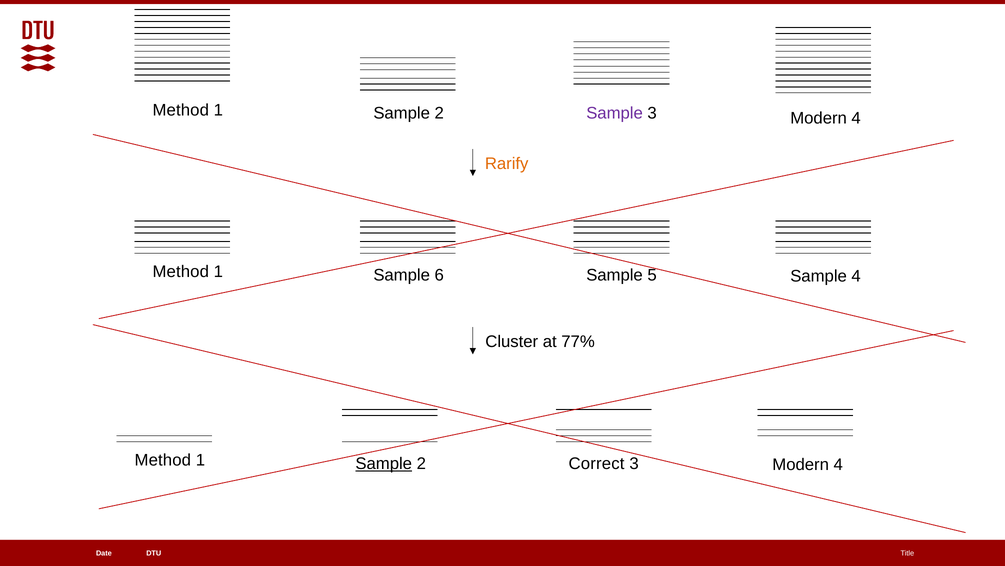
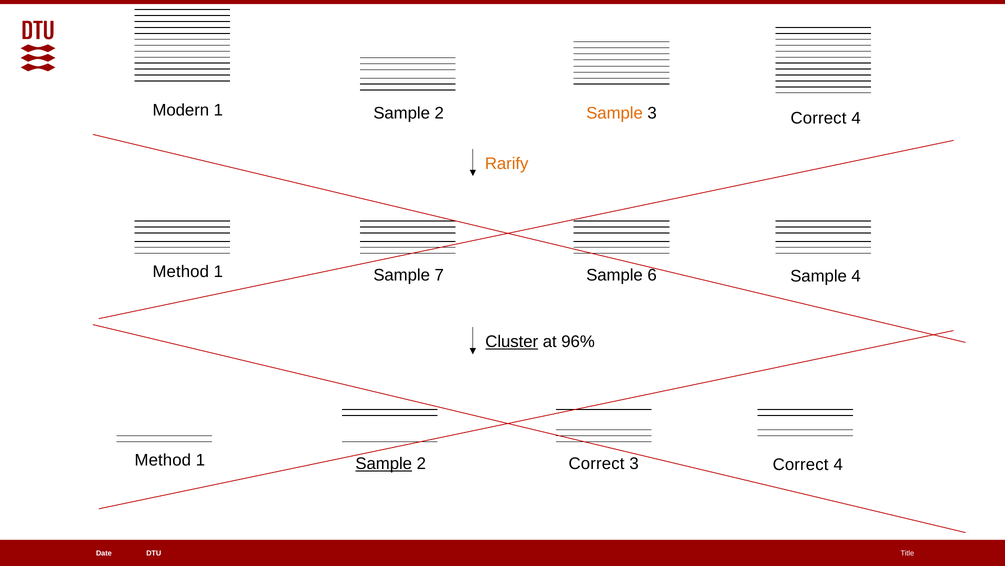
Method: Method -> Modern (181, 110)
Sample colour: purple -> orange (615, 113)
Modern: Modern -> Correct (818, 118)
6: 6 -> 7 (439, 275)
5: 5 -> 6 (652, 275)
Cluster underline: none -> present (512, 341)
77%: 77% -> 96% (578, 341)
Modern: Modern -> Correct (801, 464)
